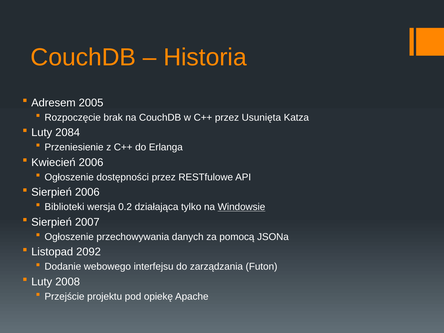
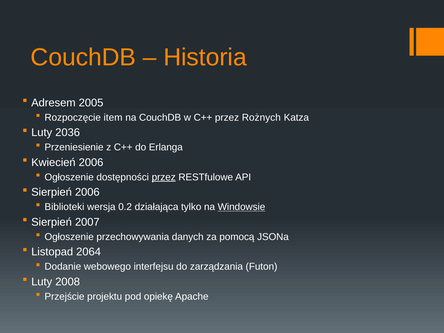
brak: brak -> item (113, 117)
Usunięta: Usunięta -> Rożnych (261, 117)
2084: 2084 -> 2036 (68, 133)
przez underline: none -> present (164, 177)
2092: 2092 -> 2064 (89, 252)
